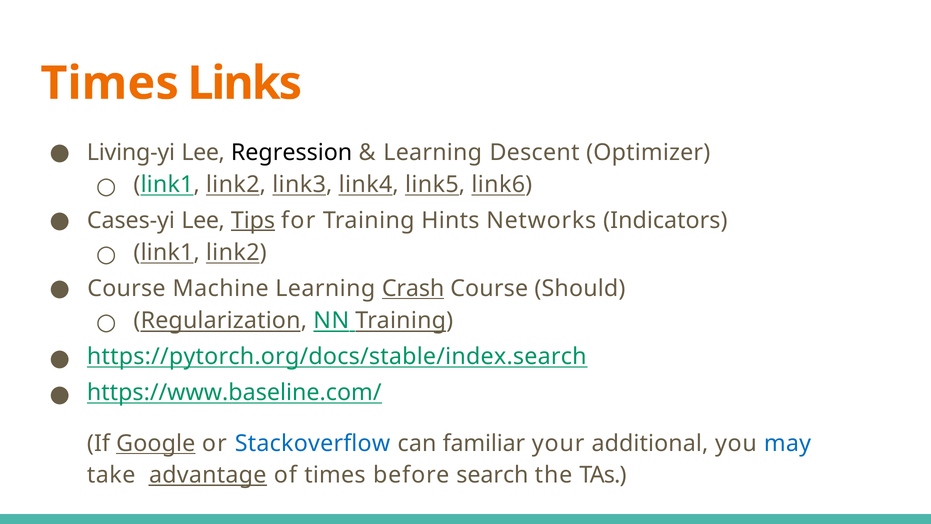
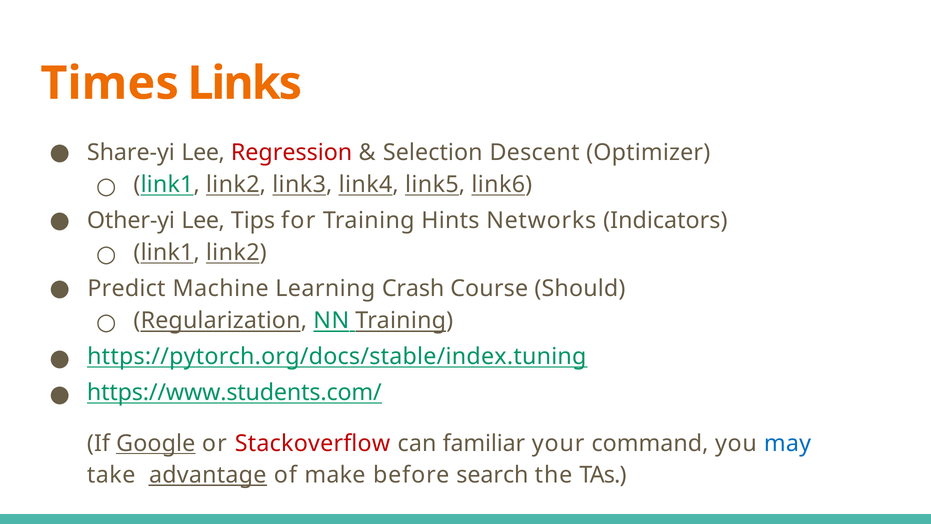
Living-yi: Living-yi -> Share-yi (131, 152)
Regression colour: black -> red (292, 152)
Learning: Learning -> Selection (433, 152)
Cases-yi: Cases-yi -> Other-yi (131, 220)
Tips underline: present -> none (253, 220)
Course: Course -> Predict (126, 288)
Crash underline: present -> none (413, 288)
https://pytorch.org/docs/stable/index.search: https://pytorch.org/docs/stable/index.search -> https://pytorch.org/docs/stable/index.tuning (337, 356)
https://www.baseline.com/: https://www.baseline.com/ -> https://www.students.com/ (234, 392)
Stackoverﬂow colour: blue -> red (312, 443)
additional: additional -> command (650, 443)
of times: times -> make (335, 475)
